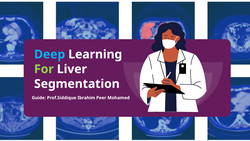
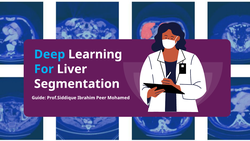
For colour: light green -> light blue (44, 69)
